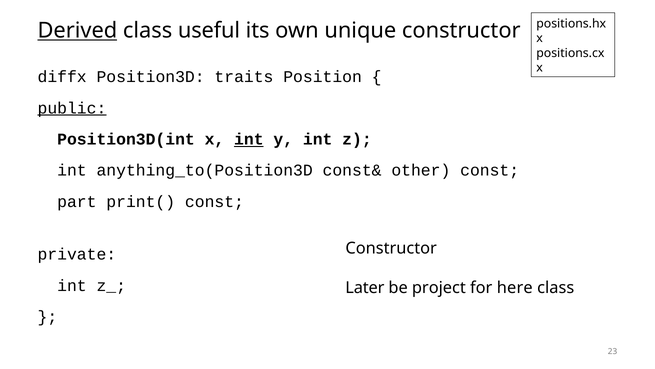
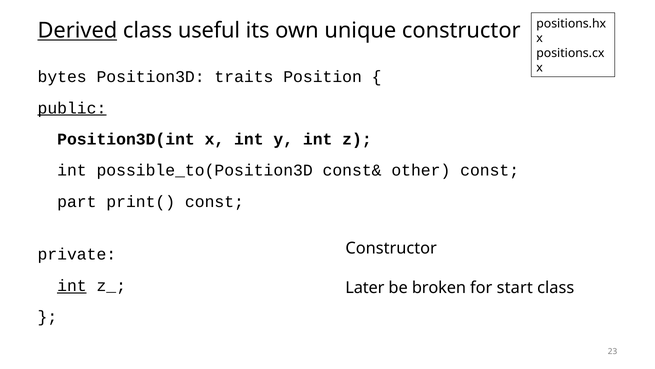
diffx: diffx -> bytes (62, 77)
int underline: present -> none (249, 139)
anything_to(Position3D: anything_to(Position3D -> possible_to(Position3D (205, 170)
int underline: none -> present (72, 285)
project: project -> broken (439, 287)
here: here -> start (515, 287)
